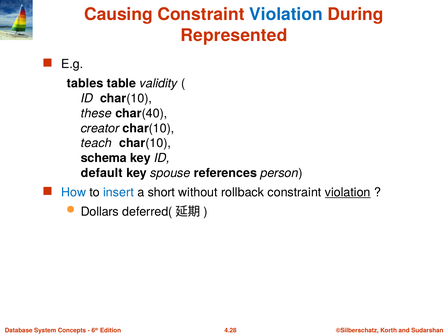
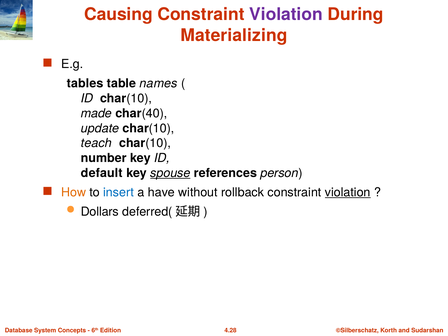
Violation colour: blue -> purple (286, 14)
Represented: Represented -> Materializing (234, 35)
validity: validity -> names (159, 83)
these: these -> made (96, 113)
creator: creator -> update (100, 128)
schema: schema -> number (104, 158)
spouse underline: none -> present (170, 173)
How colour: blue -> orange (74, 192)
short: short -> have (161, 192)
